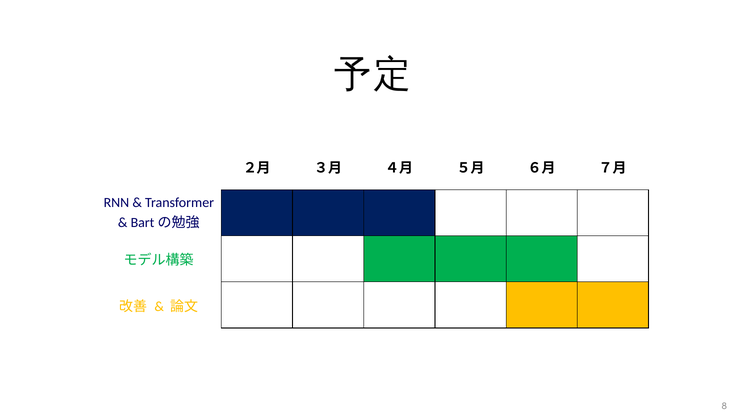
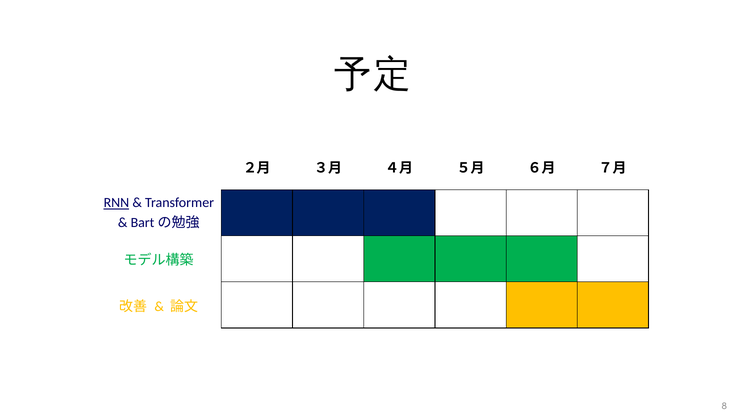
RNN underline: none -> present (116, 203)
